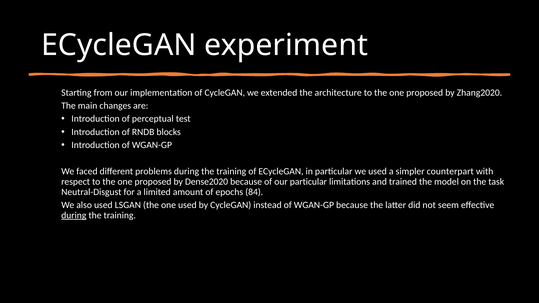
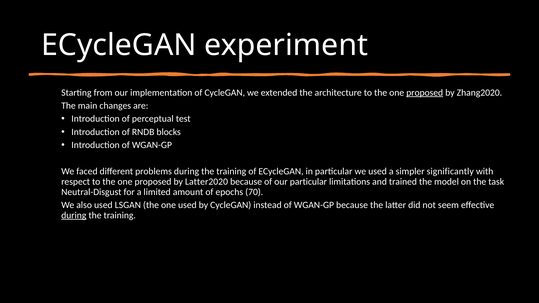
proposed underline: none -> present (425, 93)
counterpart: counterpart -> significantly (450, 171)
Dense2020: Dense2020 -> Latter2020 (206, 182)
84: 84 -> 70 (254, 192)
